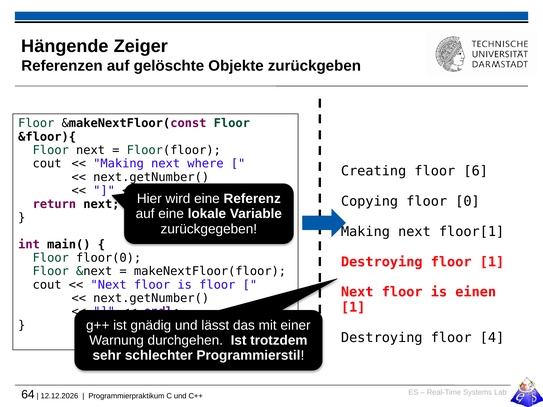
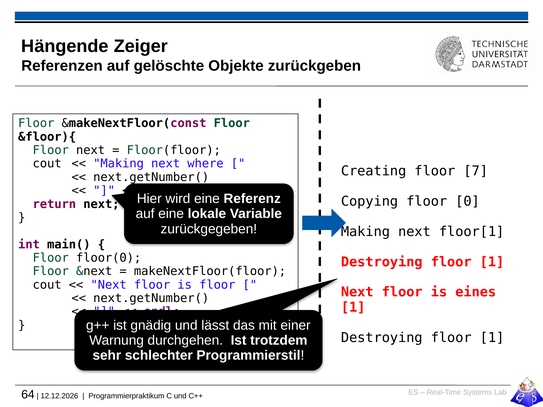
6: 6 -> 7 (476, 171)
einen: einen -> eines (476, 292)
4: 4 -> 1 (492, 338)
